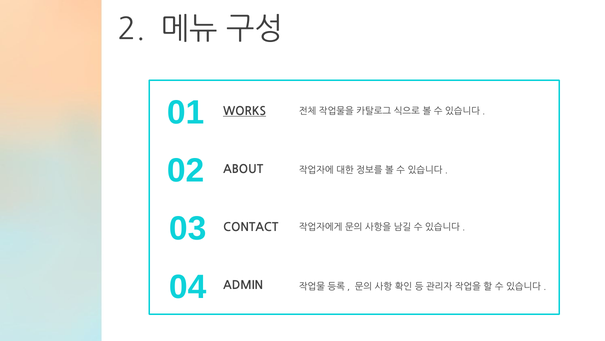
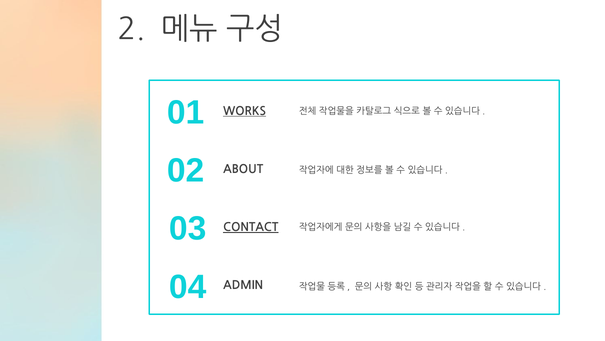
CONTACT underline: none -> present (251, 227)
